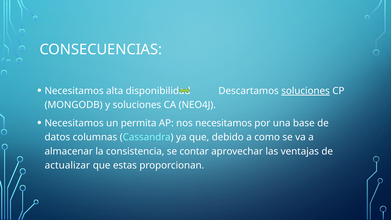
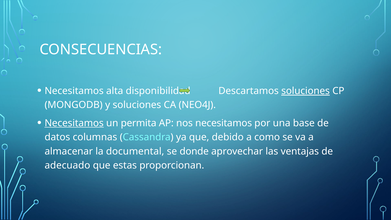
Necesitamos underline: none -> present (74, 123)
consistencia: consistencia -> documental (135, 151)
contar: contar -> donde (194, 151)
actualizar: actualizar -> adecuado (67, 165)
